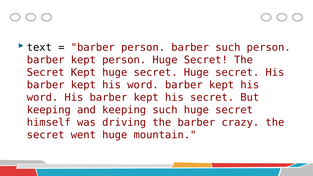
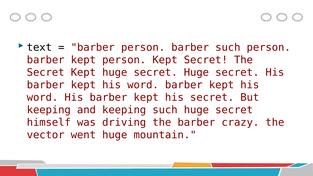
person Huge: Huge -> Kept (165, 60)
secret: secret -> vector (46, 135)
